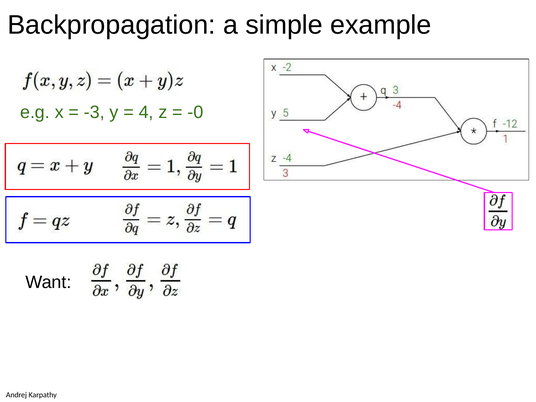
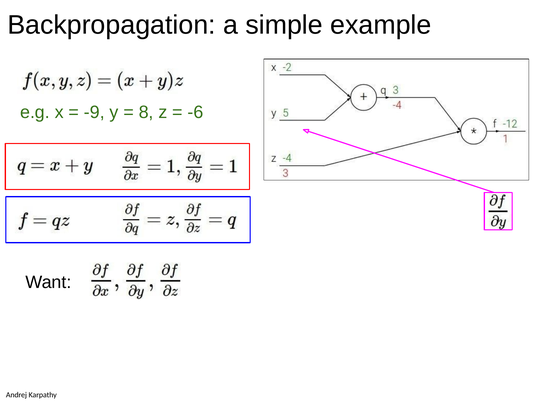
-3: -3 -> -9 (94, 112)
4: 4 -> 8 (146, 112)
-0: -0 -> -6 (196, 112)
